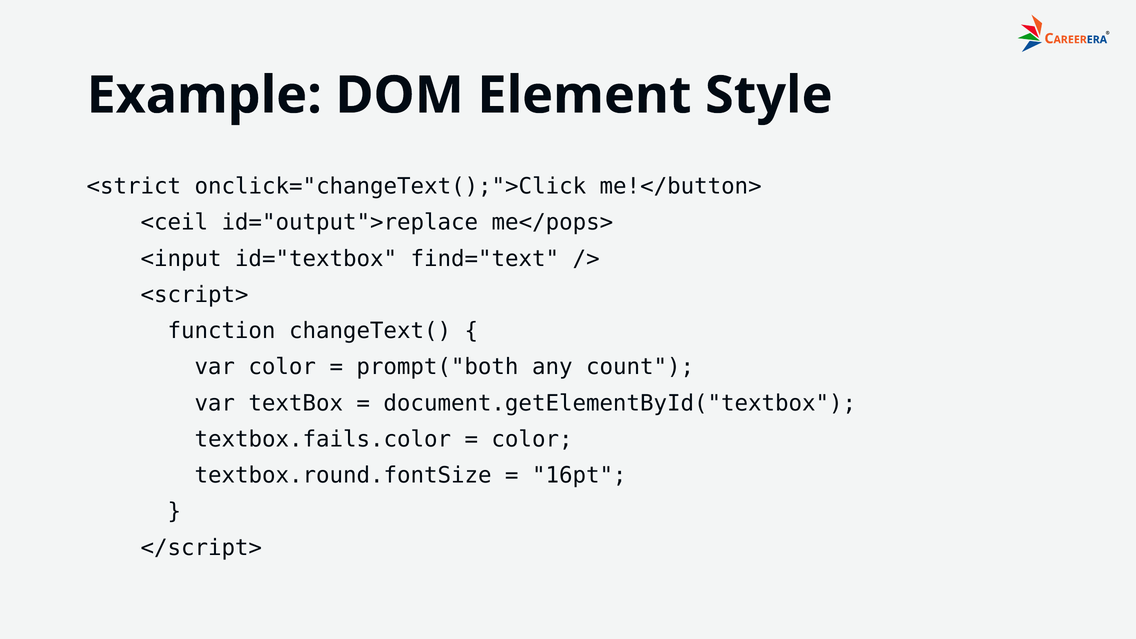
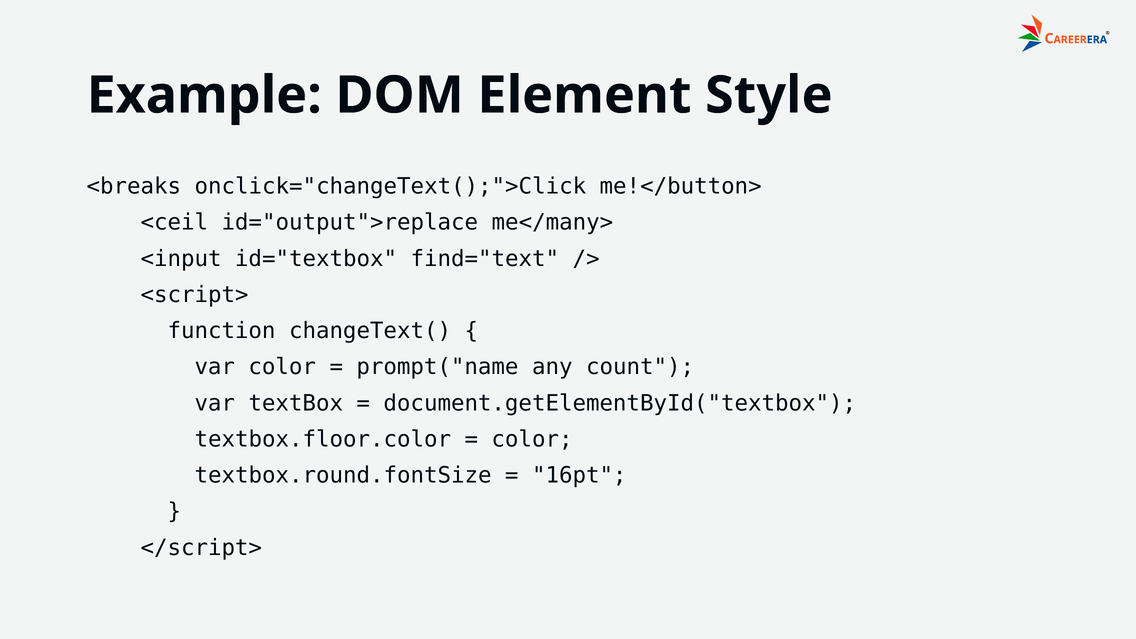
<strict: <strict -> <breaks (134, 186)
me</pops>: me</pops> -> me</many> (552, 222)
prompt("both: prompt("both -> prompt("name (438, 367)
textbox.fails.color: textbox.fails.color -> textbox.floor.color (323, 439)
